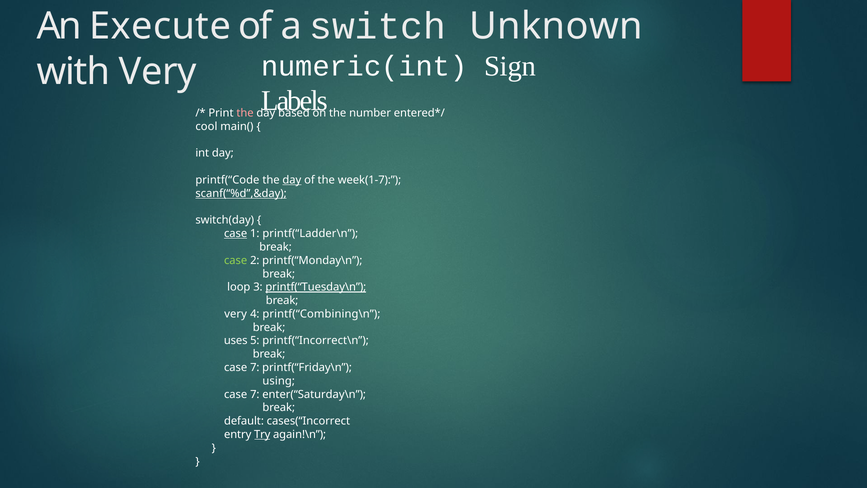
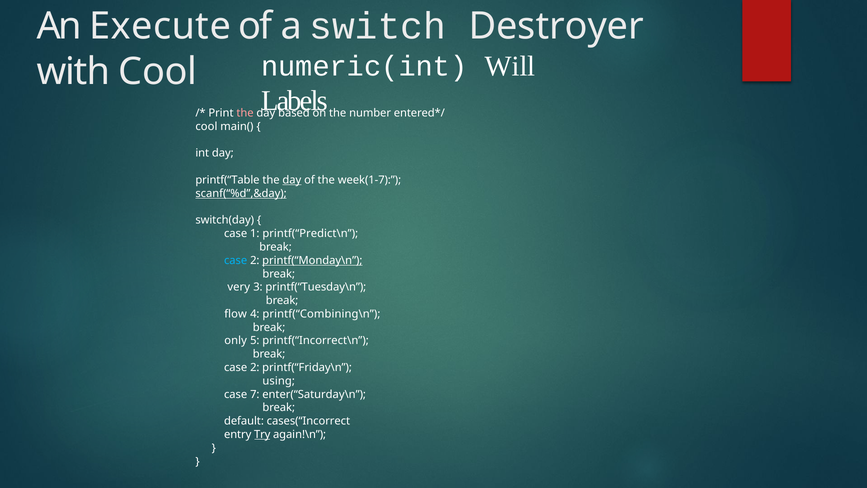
Unknown: Unknown -> Destroyer (556, 26)
with Very: Very -> Cool (158, 72)
Sign: Sign -> Will (510, 66)
printf(“Code: printf(“Code -> printf(“Table (227, 180)
case underline: present -> none (236, 233)
printf(“Ladder\n: printf(“Ladder\n -> printf(“Predict\n (310, 233)
case colour: light green -> light blue (236, 260)
printf(“Monday\n underline: none -> present (312, 260)
loop: loop -> very (239, 287)
printf(“Tuesday\n underline: present -> none (316, 287)
very: very -> flow (236, 314)
uses: uses -> only (236, 341)
7: 7 -> 2 (255, 367)
